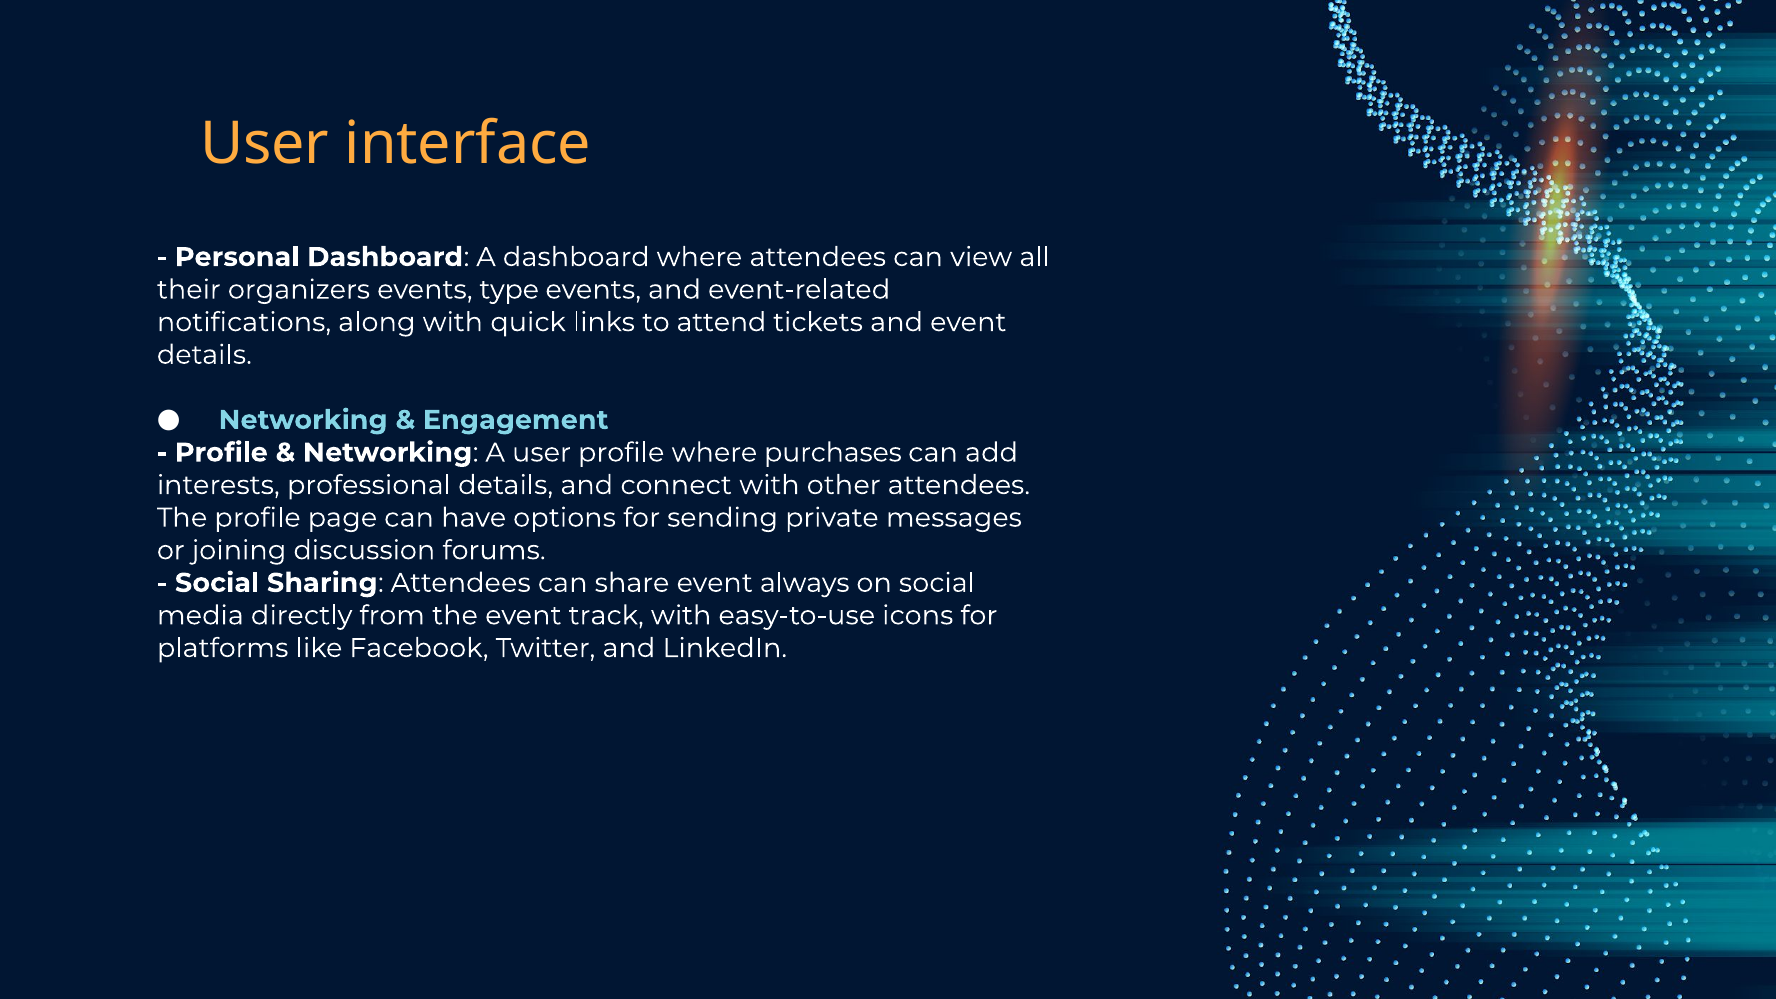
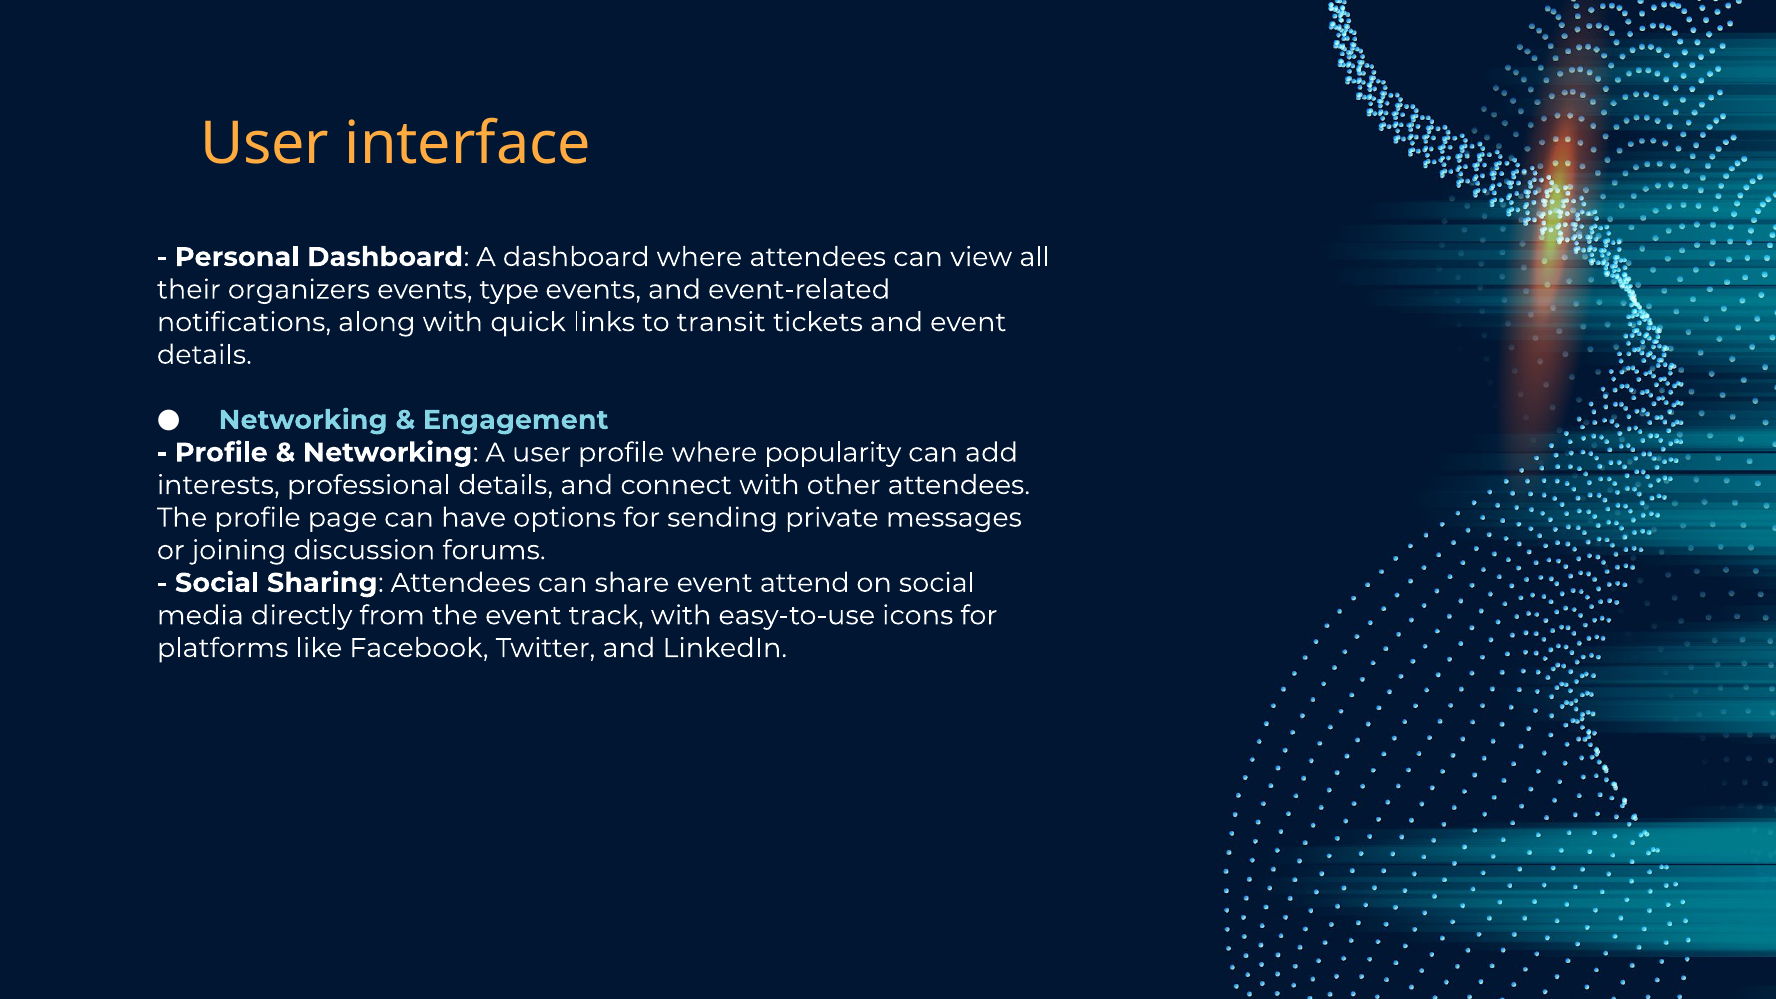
attend: attend -> transit (721, 322)
purchases: purchases -> popularity (833, 453)
always: always -> attend (805, 583)
